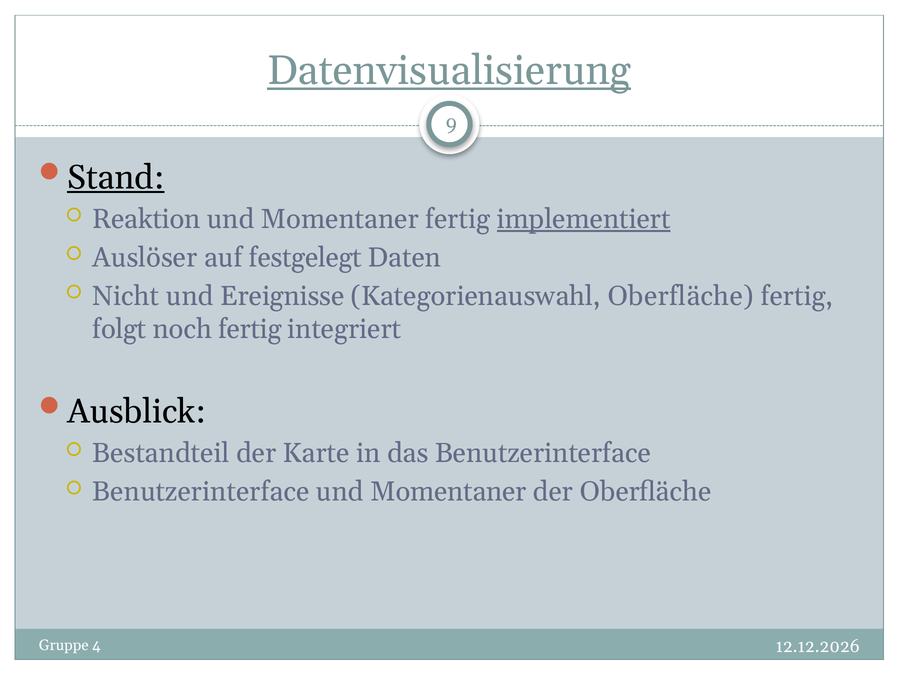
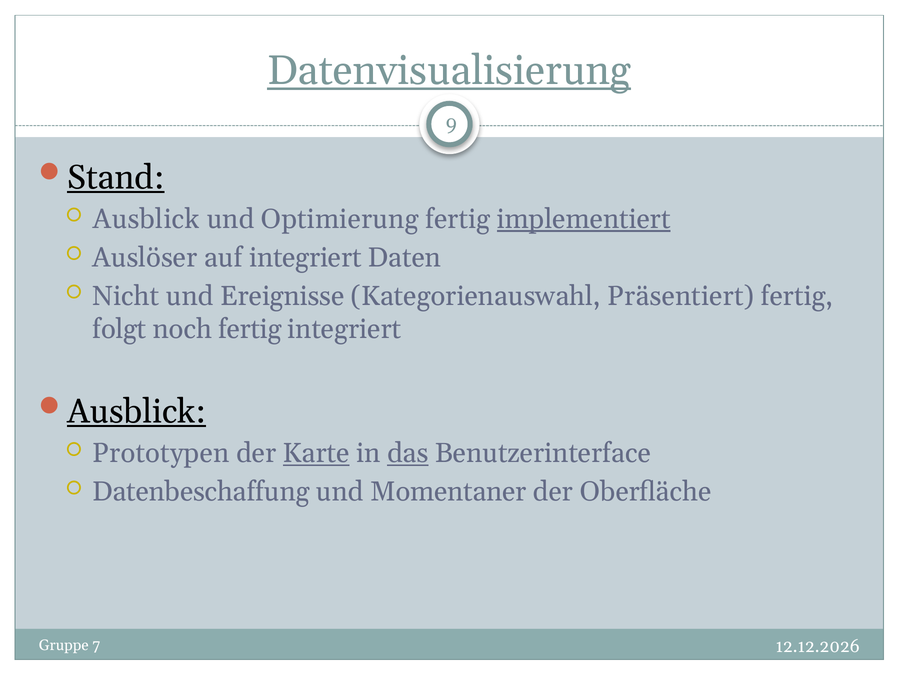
Reaktion: Reaktion -> Ausblick (146, 219)
Momentaner: Momentaner -> Optimierung (340, 219)
auf festgelegt: festgelegt -> integriert (305, 257)
Kategorienauswahl Oberfläche: Oberfläche -> Präsentiert (681, 296)
Ausblick underline: none -> present (136, 411)
Bestandteil: Bestandteil -> Prototypen (161, 453)
Karte underline: none -> present (316, 453)
das underline: none -> present (408, 453)
Benutzerinterface: Benutzerinterface -> Datenbeschaffung (201, 491)
4: 4 -> 7 (96, 645)
